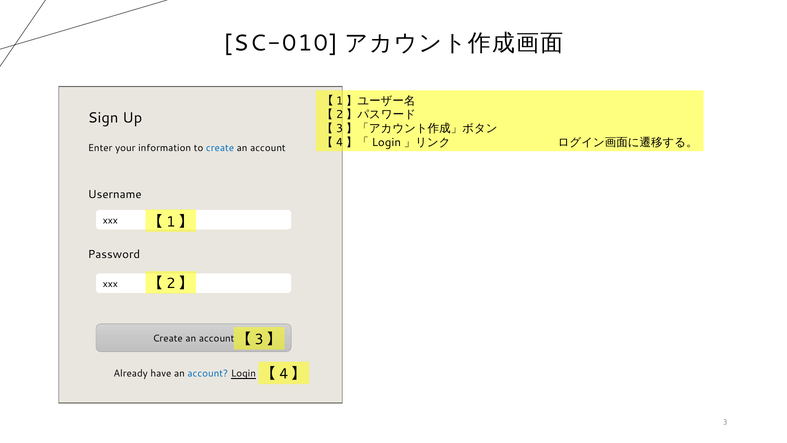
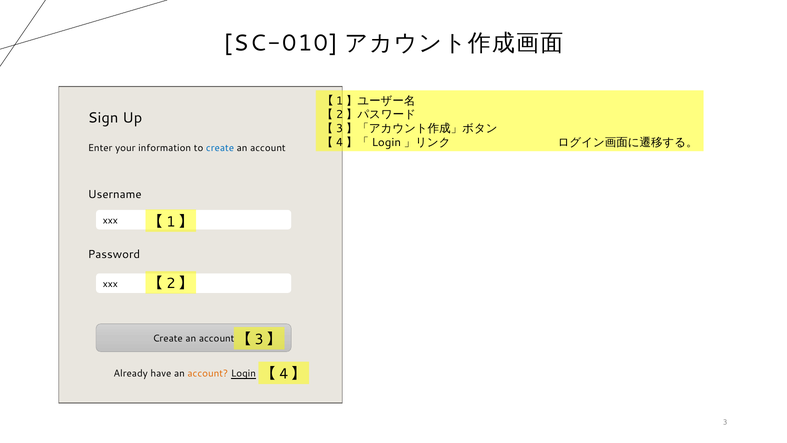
account colour: blue -> orange (208, 373)
